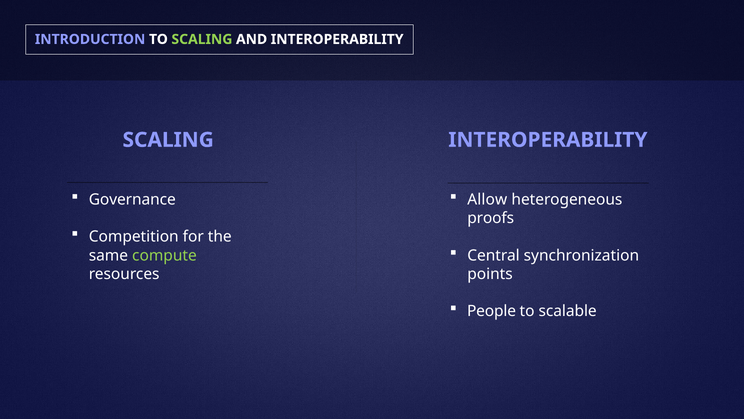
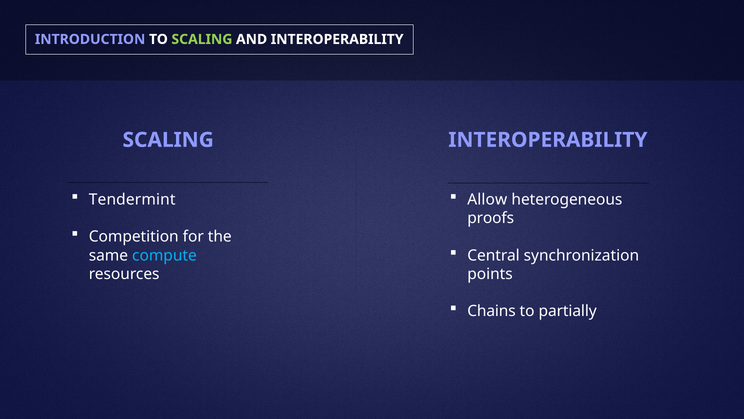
Governance: Governance -> Tendermint (132, 199)
compute colour: light green -> light blue (164, 255)
People: People -> Chains (491, 311)
scalable: scalable -> partially (568, 311)
